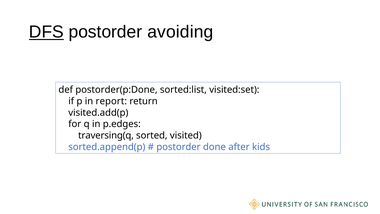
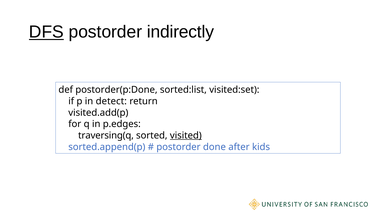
avoiding: avoiding -> indirectly (180, 32)
report: report -> detect (111, 101)
visited underline: none -> present (186, 135)
